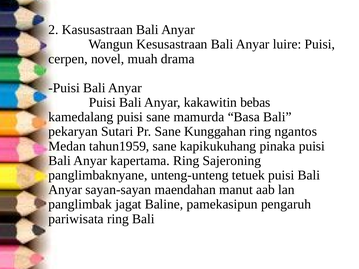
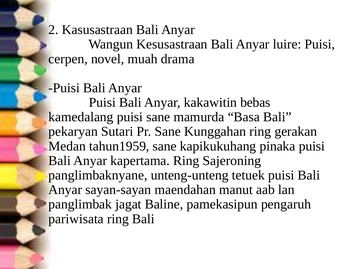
ngantos: ngantos -> gerakan (296, 132)
